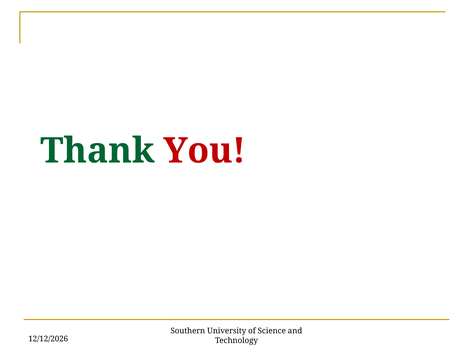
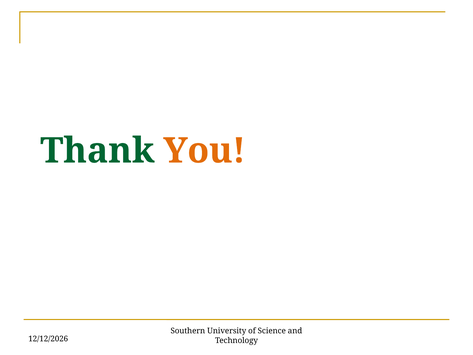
You colour: red -> orange (204, 151)
